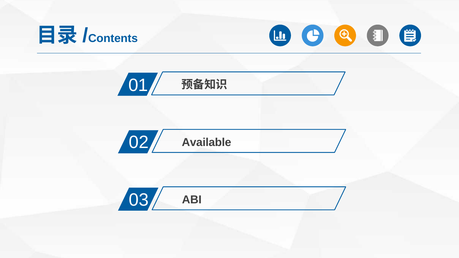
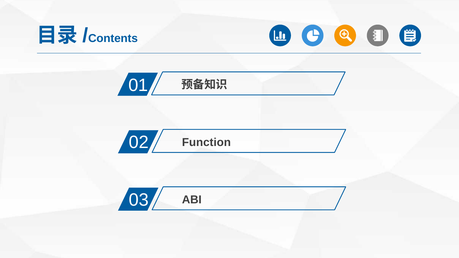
Available: Available -> Function (206, 142)
